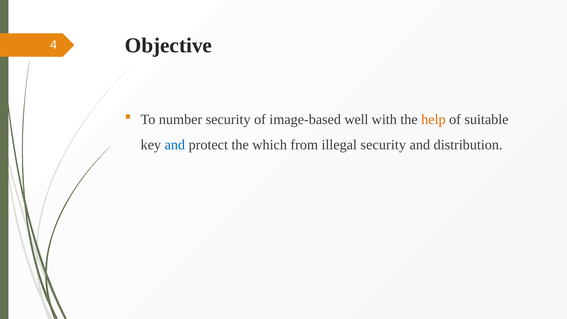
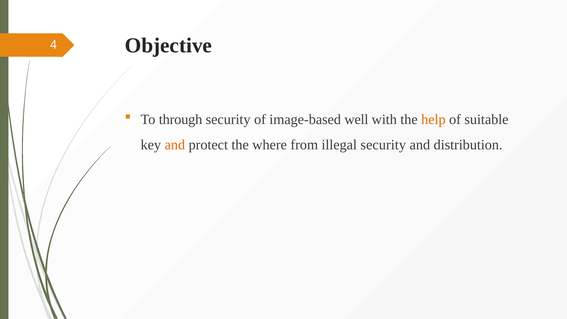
number: number -> through (181, 119)
and colour: blue -> orange (175, 145)
which: which -> where (270, 145)
